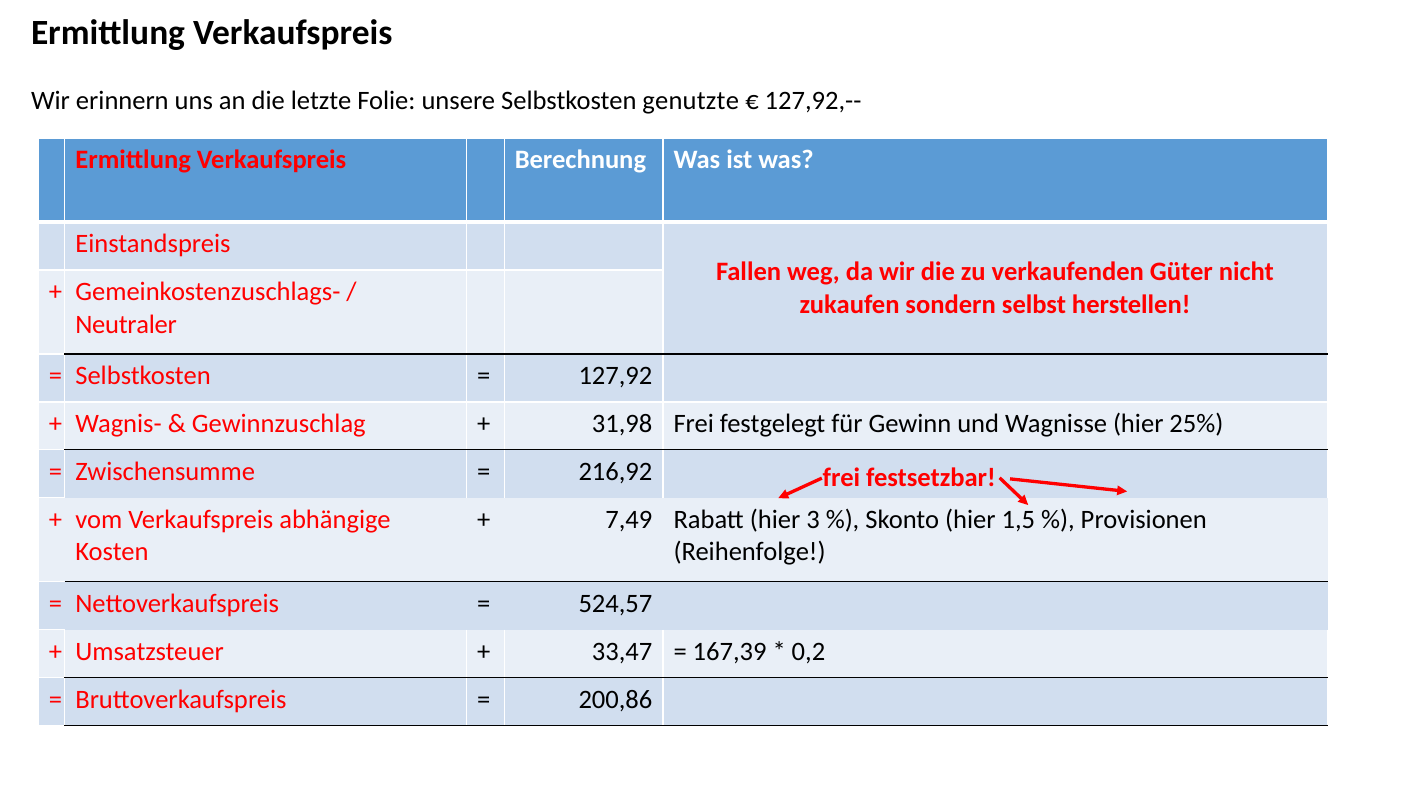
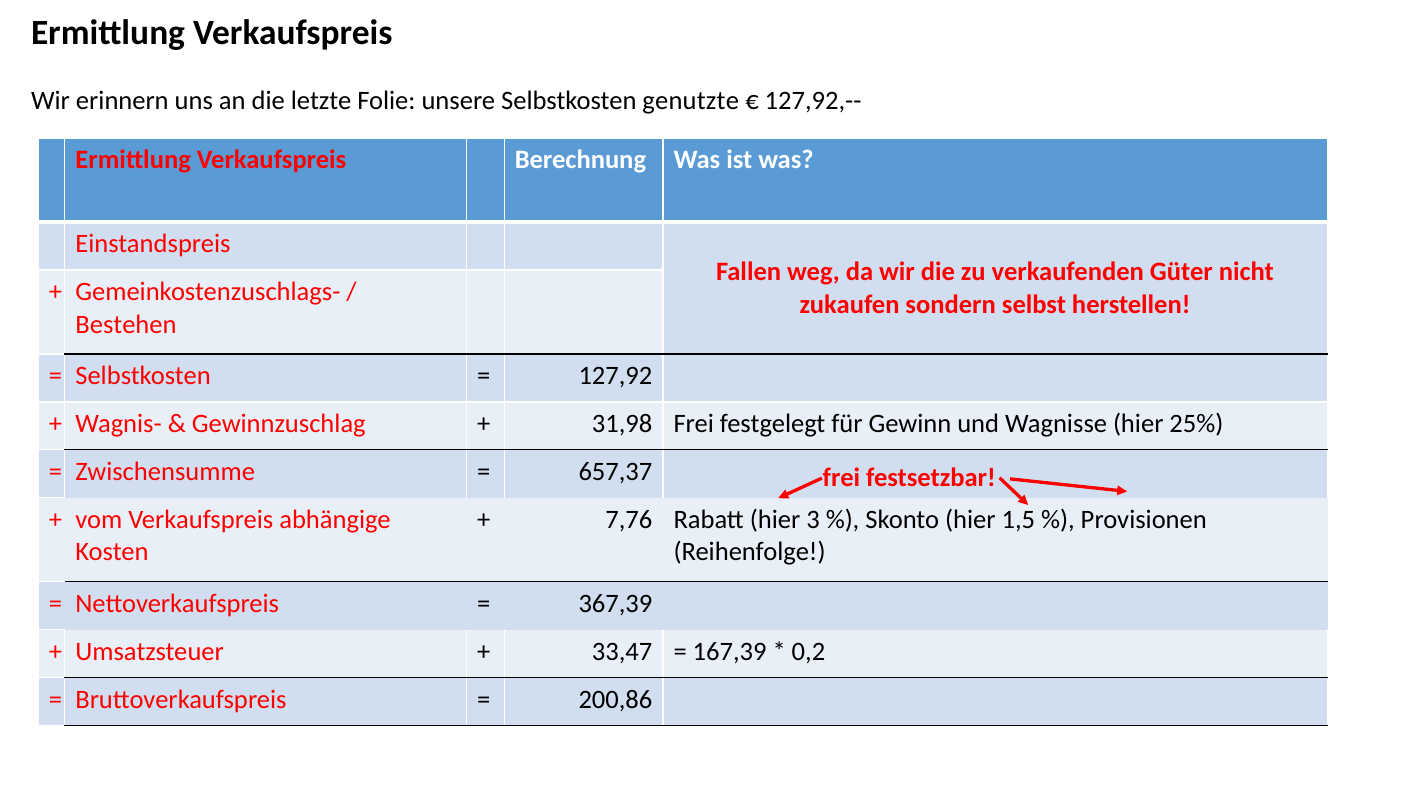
Neutraler: Neutraler -> Bestehen (126, 324)
216,92: 216,92 -> 657,37 (615, 472)
7,49: 7,49 -> 7,76 (629, 520)
524,57: 524,57 -> 367,39 (615, 604)
